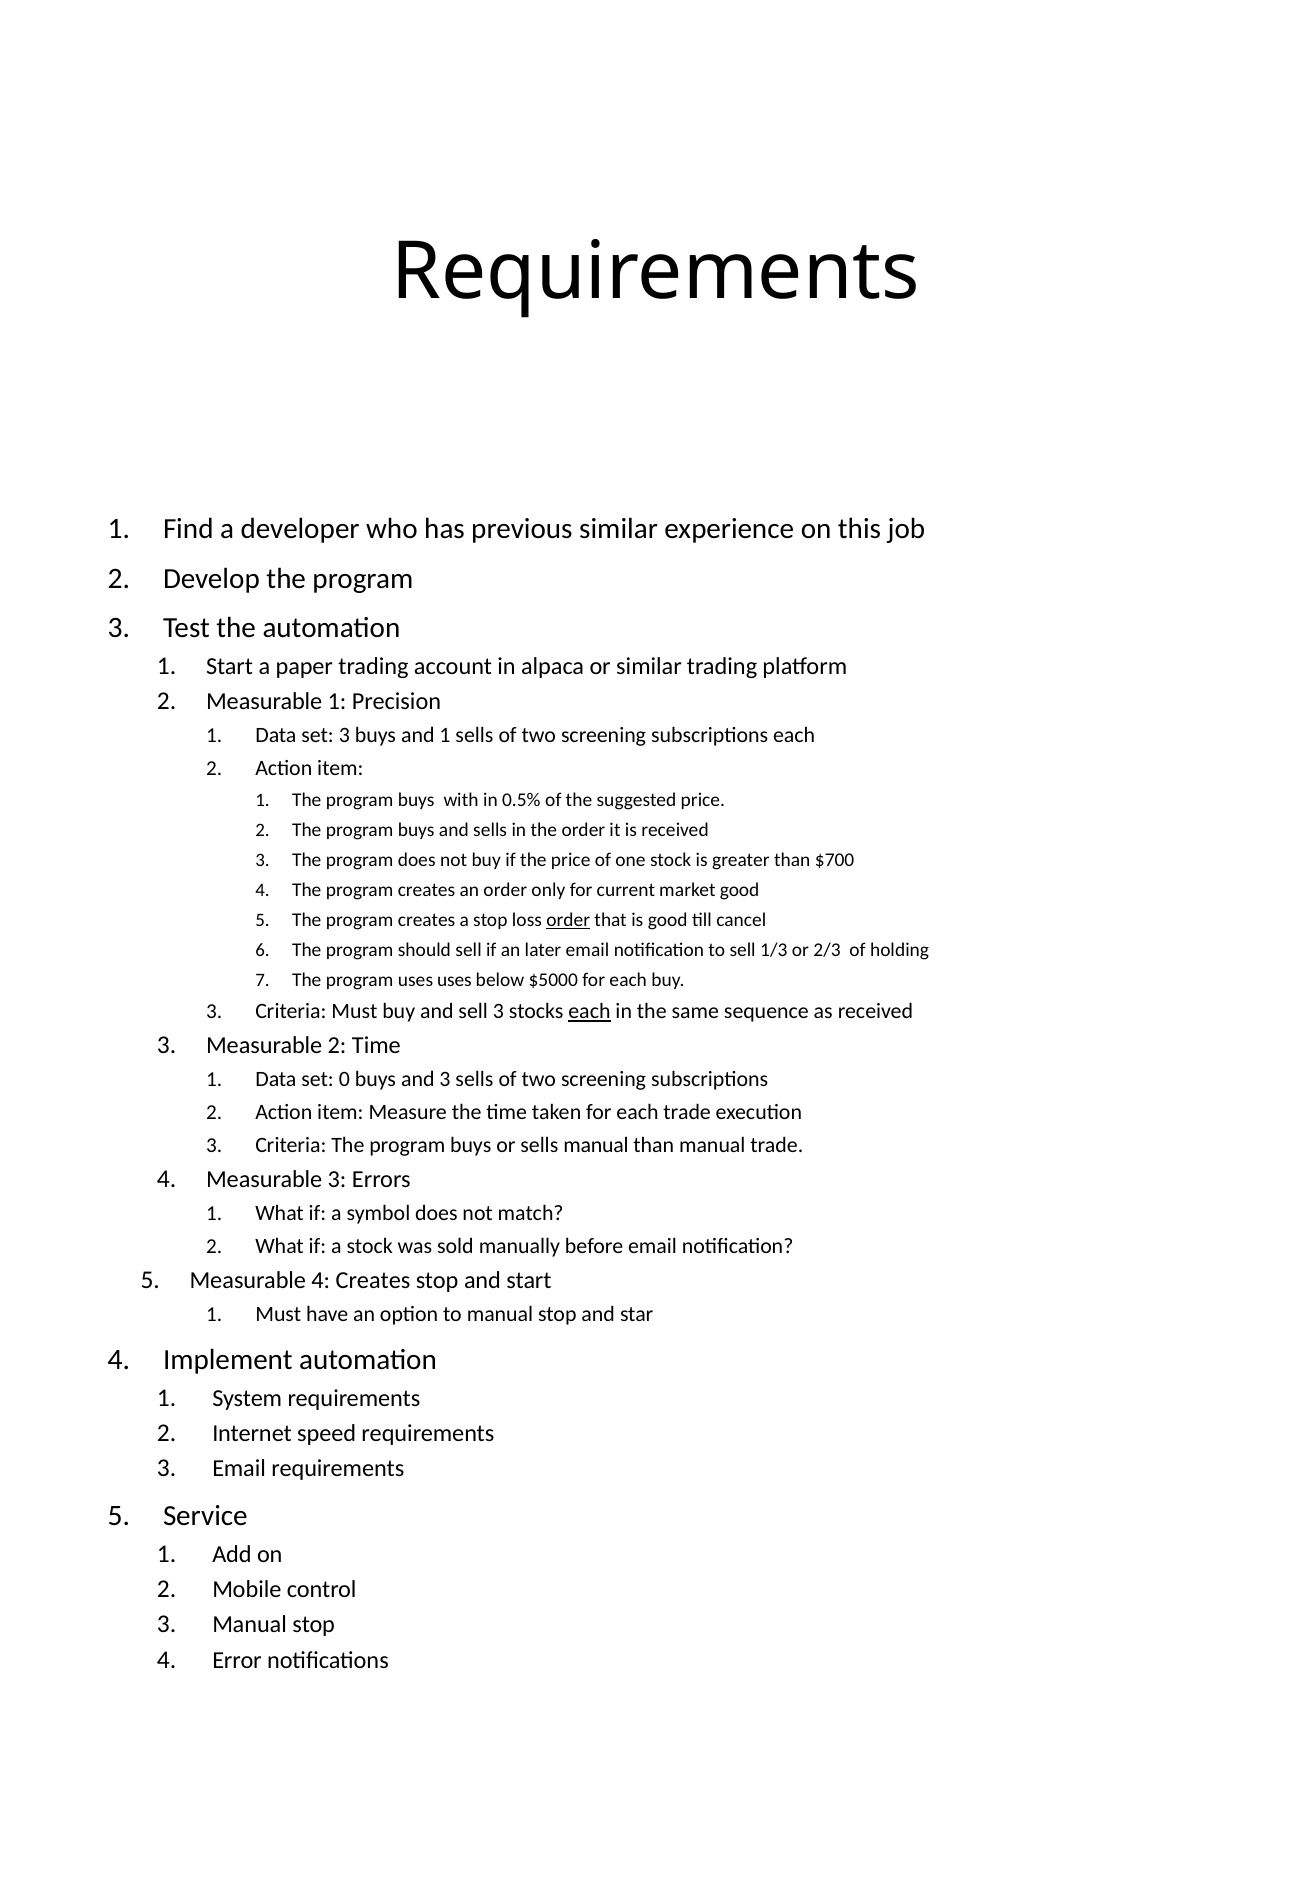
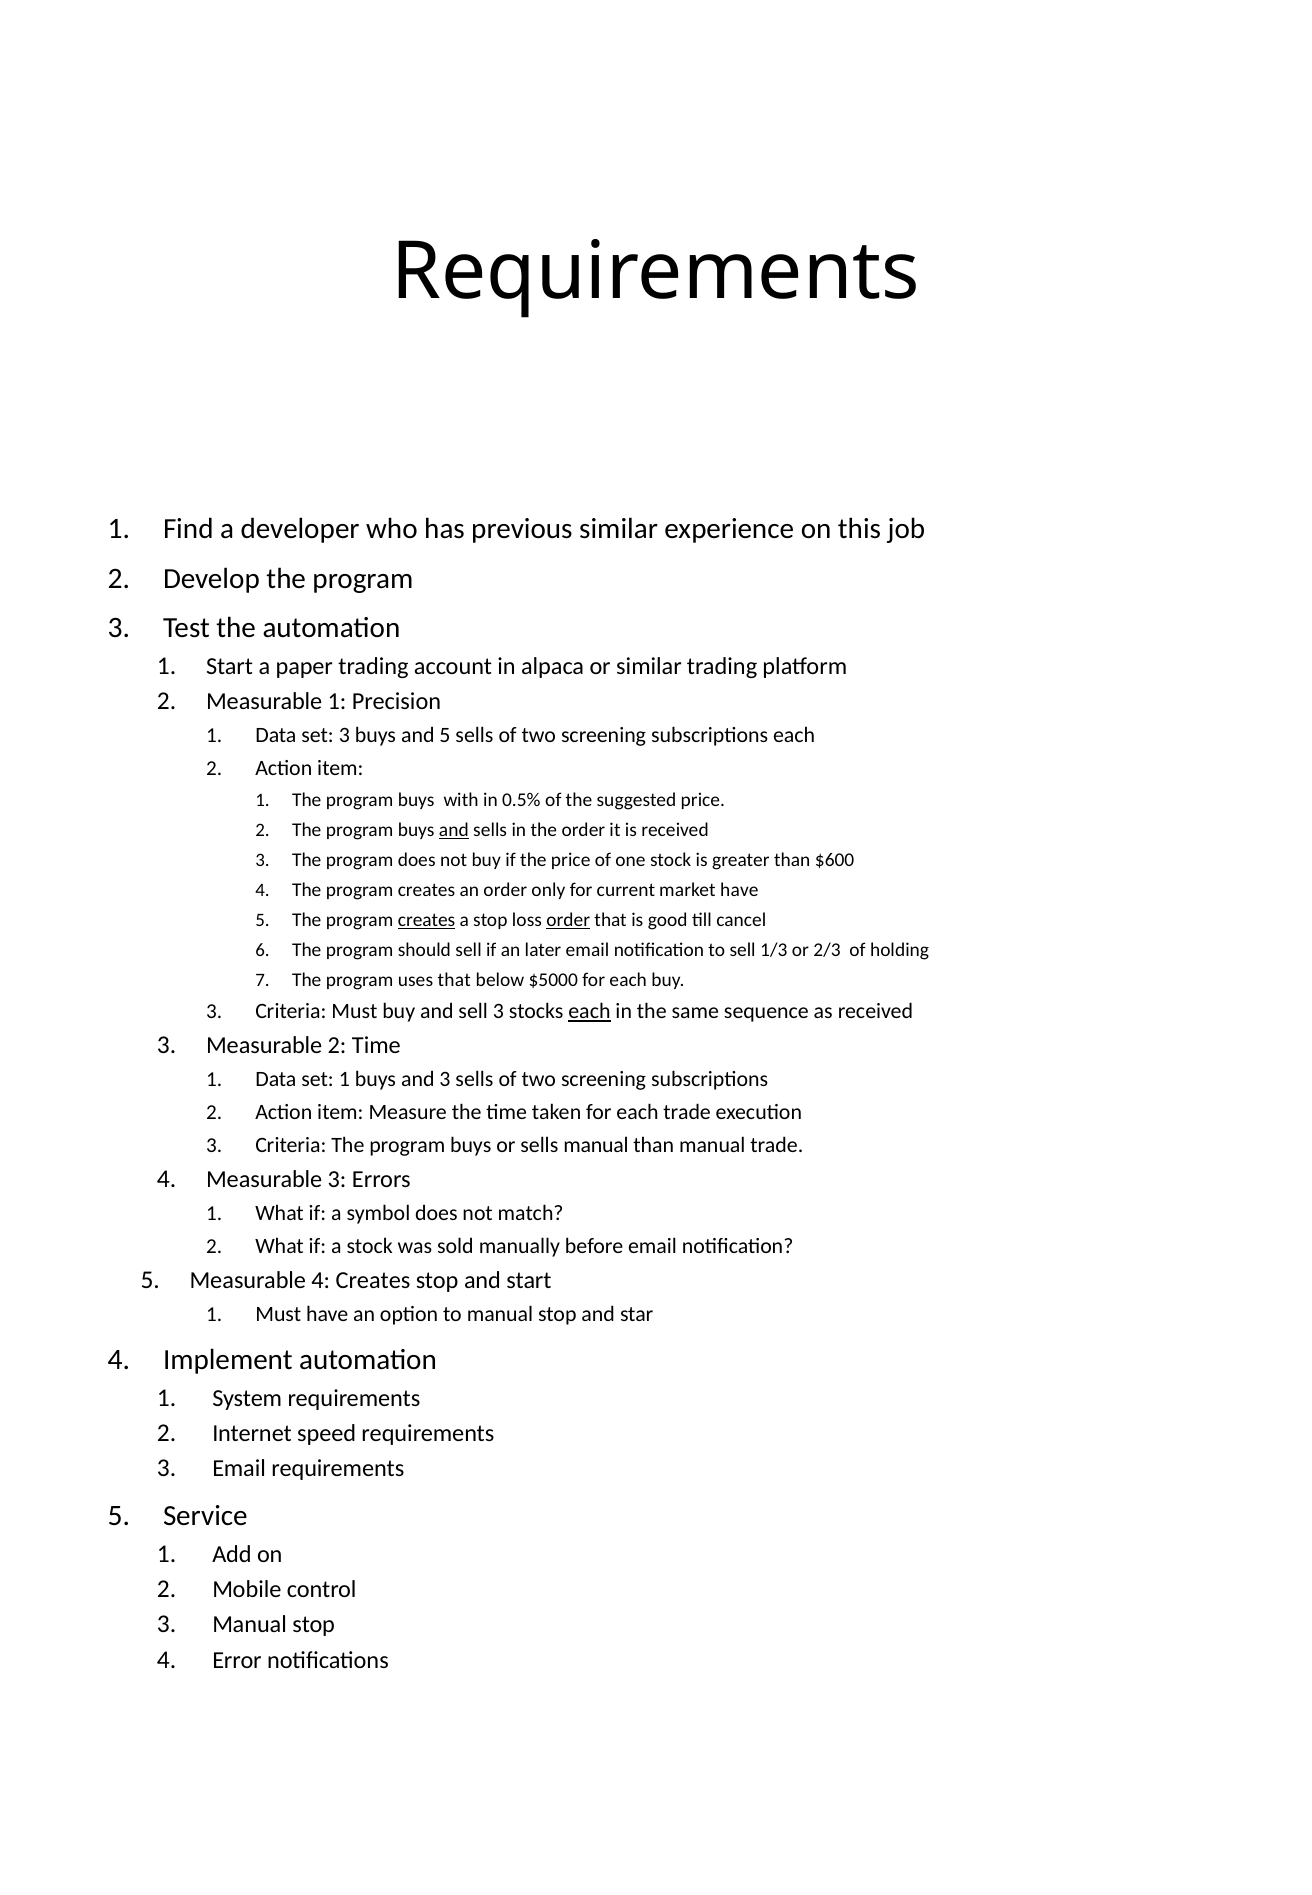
and 1: 1 -> 5 (445, 736)
and underline: none -> present (454, 830)
$700: $700 -> $600 (835, 860)
market good: good -> have (739, 890)
creates underline: none -> present (427, 920)
uses uses: uses -> that (454, 980)
set 0: 0 -> 1 (344, 1080)
